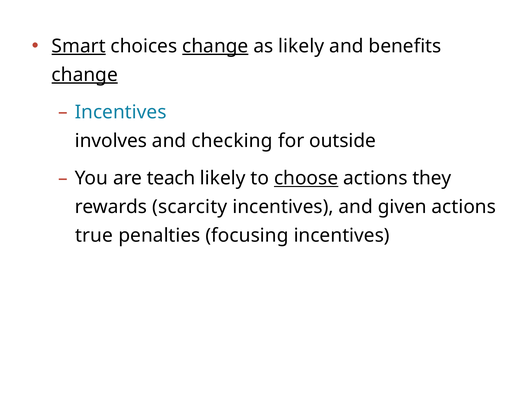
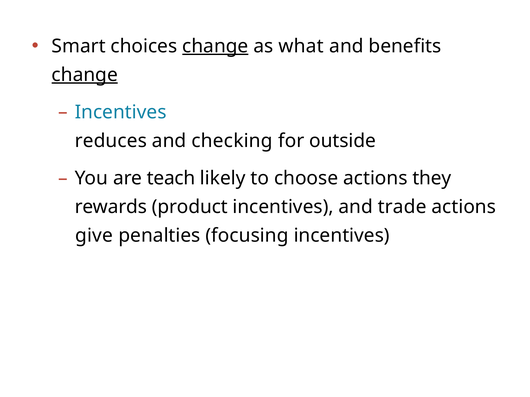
Smart underline: present -> none (79, 46)
as likely: likely -> what (301, 46)
involves: involves -> reduces (111, 141)
choose underline: present -> none (306, 179)
scarcity: scarcity -> product (190, 207)
given: given -> trade (402, 207)
true: true -> give (94, 236)
